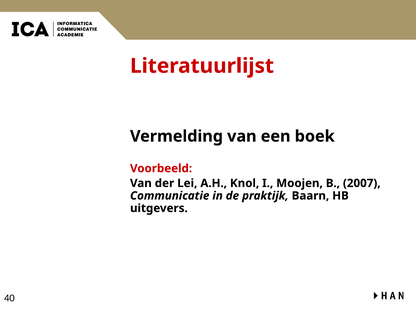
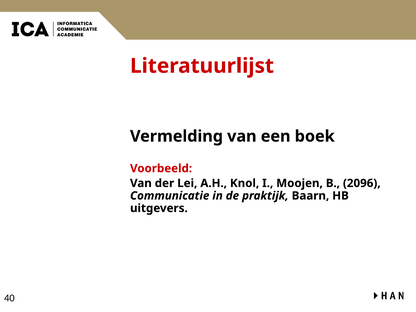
2007: 2007 -> 2096 (362, 183)
